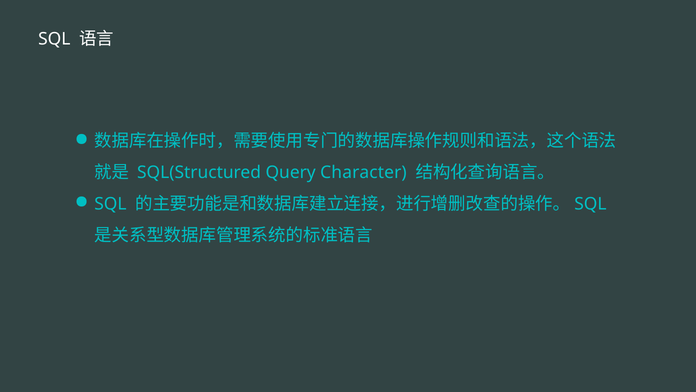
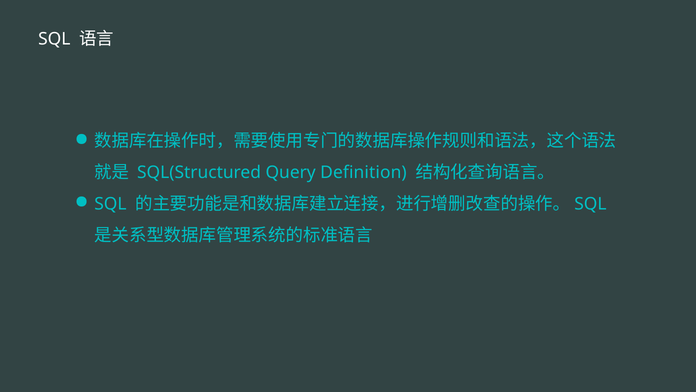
Character: Character -> Definition (363, 172)
